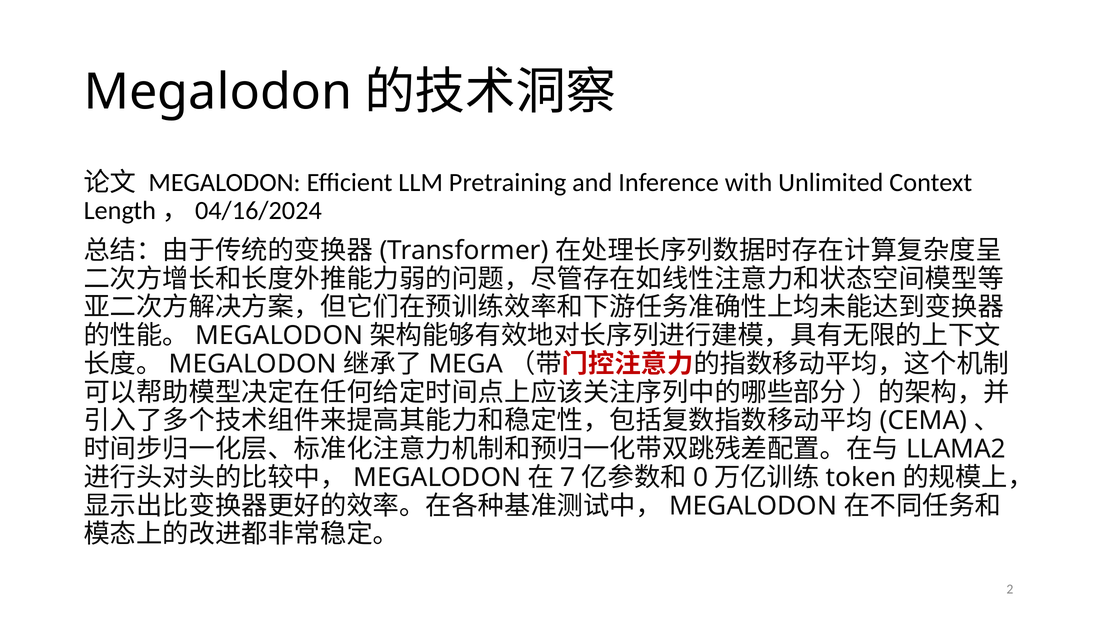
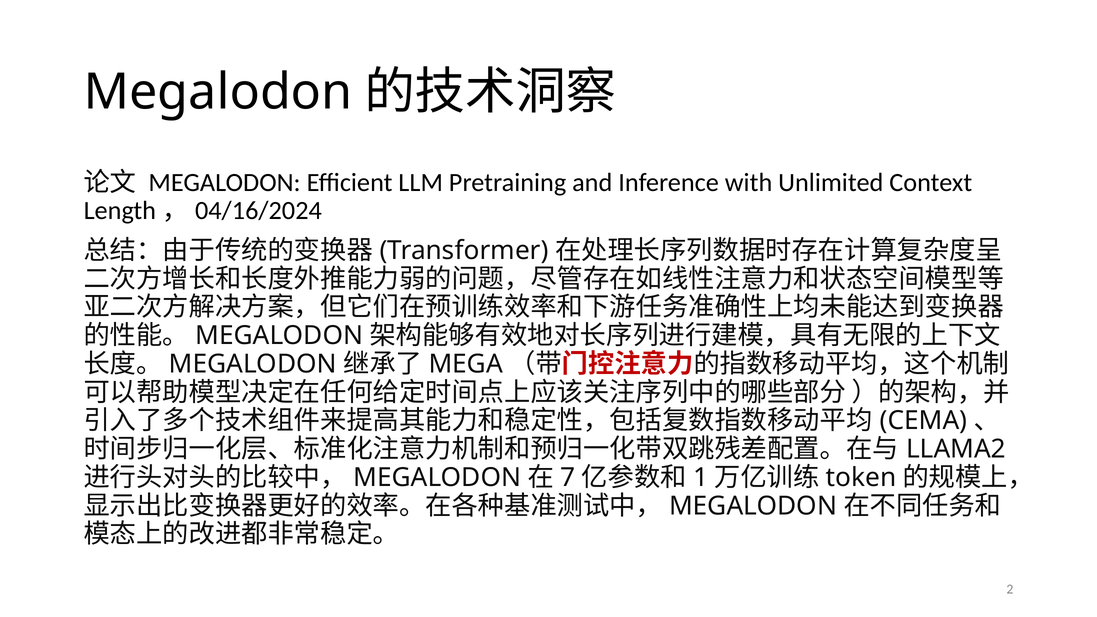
0: 0 -> 1 (701, 478)
